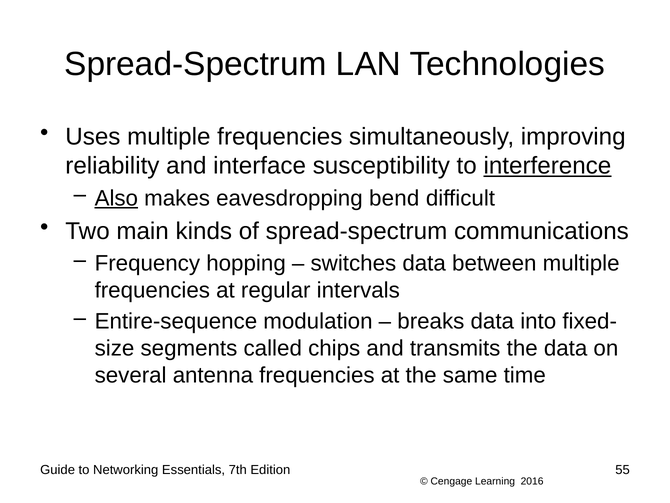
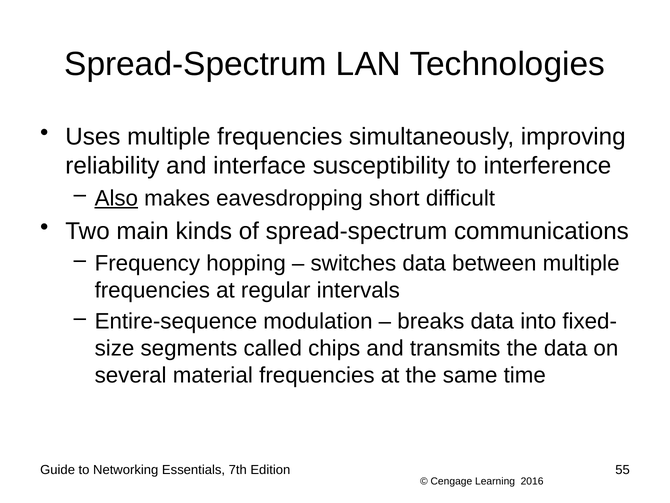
interference underline: present -> none (547, 166)
bend: bend -> short (394, 198)
antenna: antenna -> material (213, 375)
